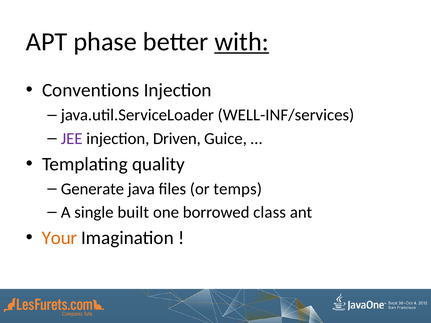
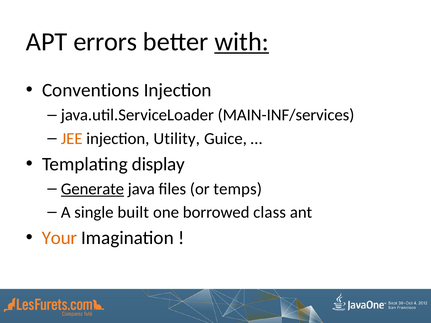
phase: phase -> errors (105, 42)
WELL-INF/services: WELL-INF/services -> MAIN-INF/services (286, 115)
JEE colour: purple -> orange (72, 139)
Driven: Driven -> Utility (177, 139)
quality: quality -> display (158, 164)
Generate underline: none -> present (92, 189)
